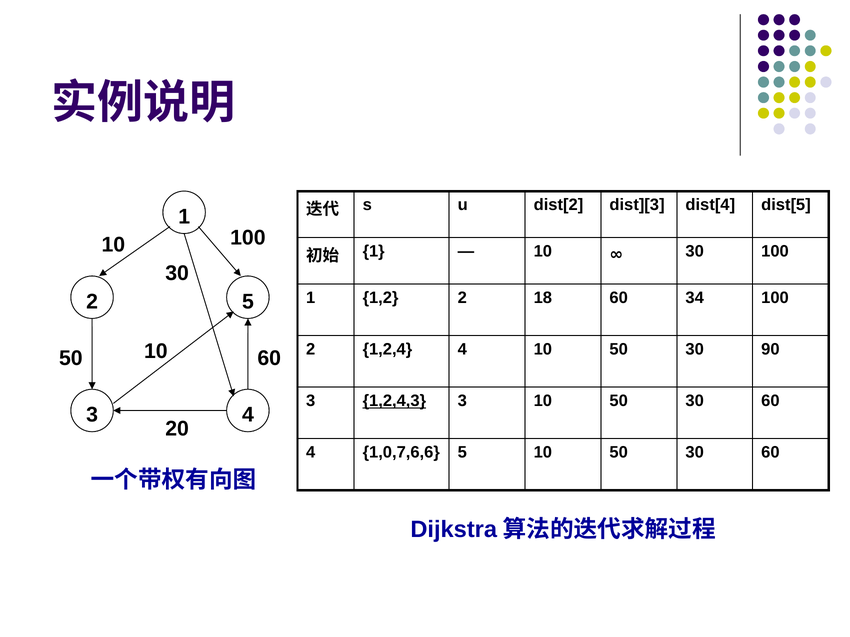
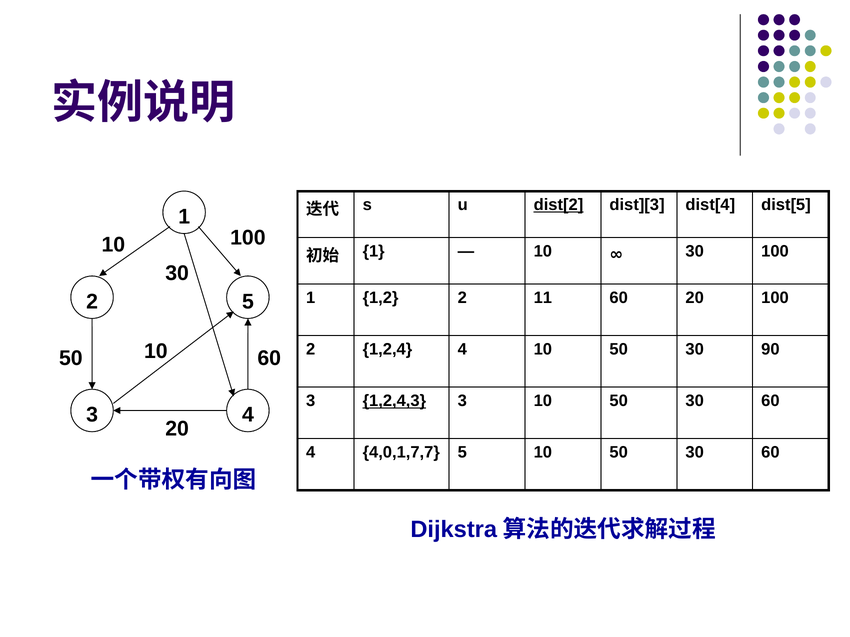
dist[2 underline: none -> present (558, 205)
18: 18 -> 11 (543, 298)
34: 34 -> 20 (695, 298)
1,0,7,6,6: 1,0,7,6,6 -> 4,0,1,7,7 (401, 453)
